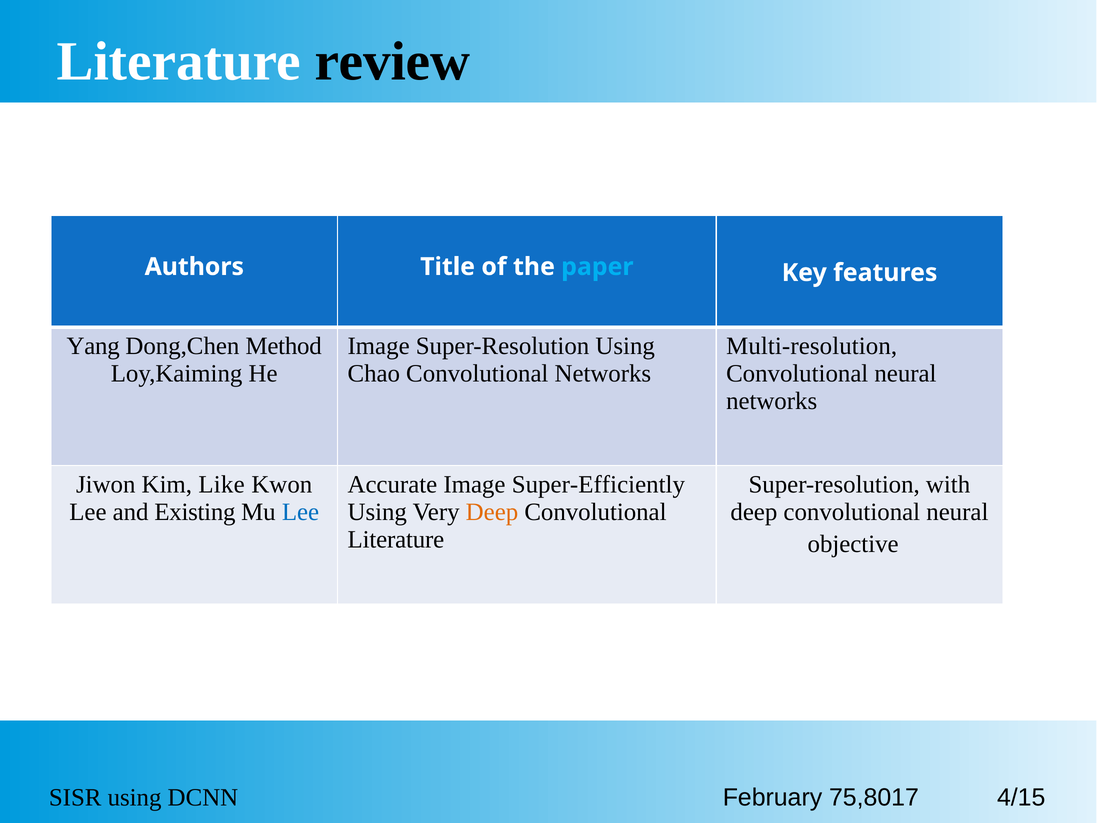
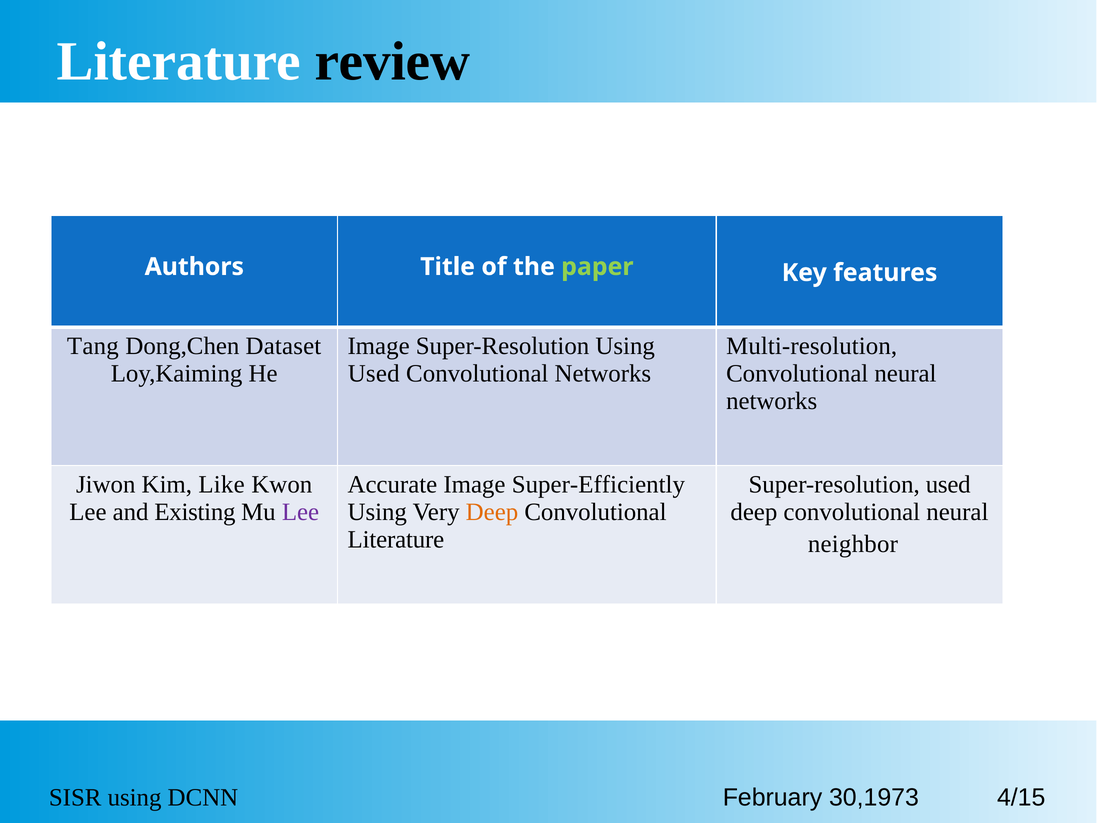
paper colour: light blue -> light green (597, 267)
Yang: Yang -> Tang (93, 346)
Method: Method -> Dataset (283, 346)
Chao: Chao -> Used (374, 374)
Super-resolution with: with -> used (948, 484)
Lee colour: blue -> purple (300, 512)
objective: objective -> neighbor (853, 544)
75,8017: 75,8017 -> 30,1973 (874, 797)
